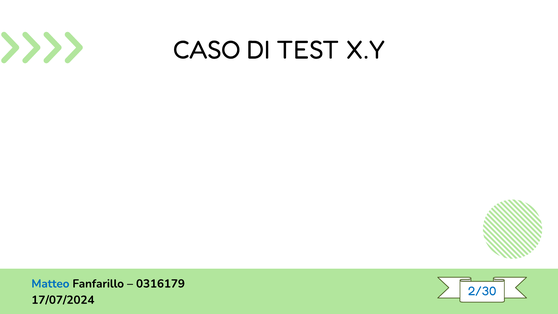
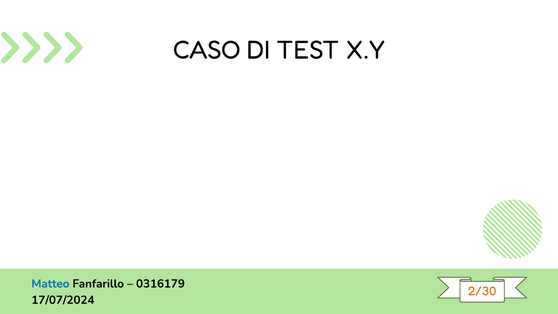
2/30 colour: blue -> orange (482, 291)
